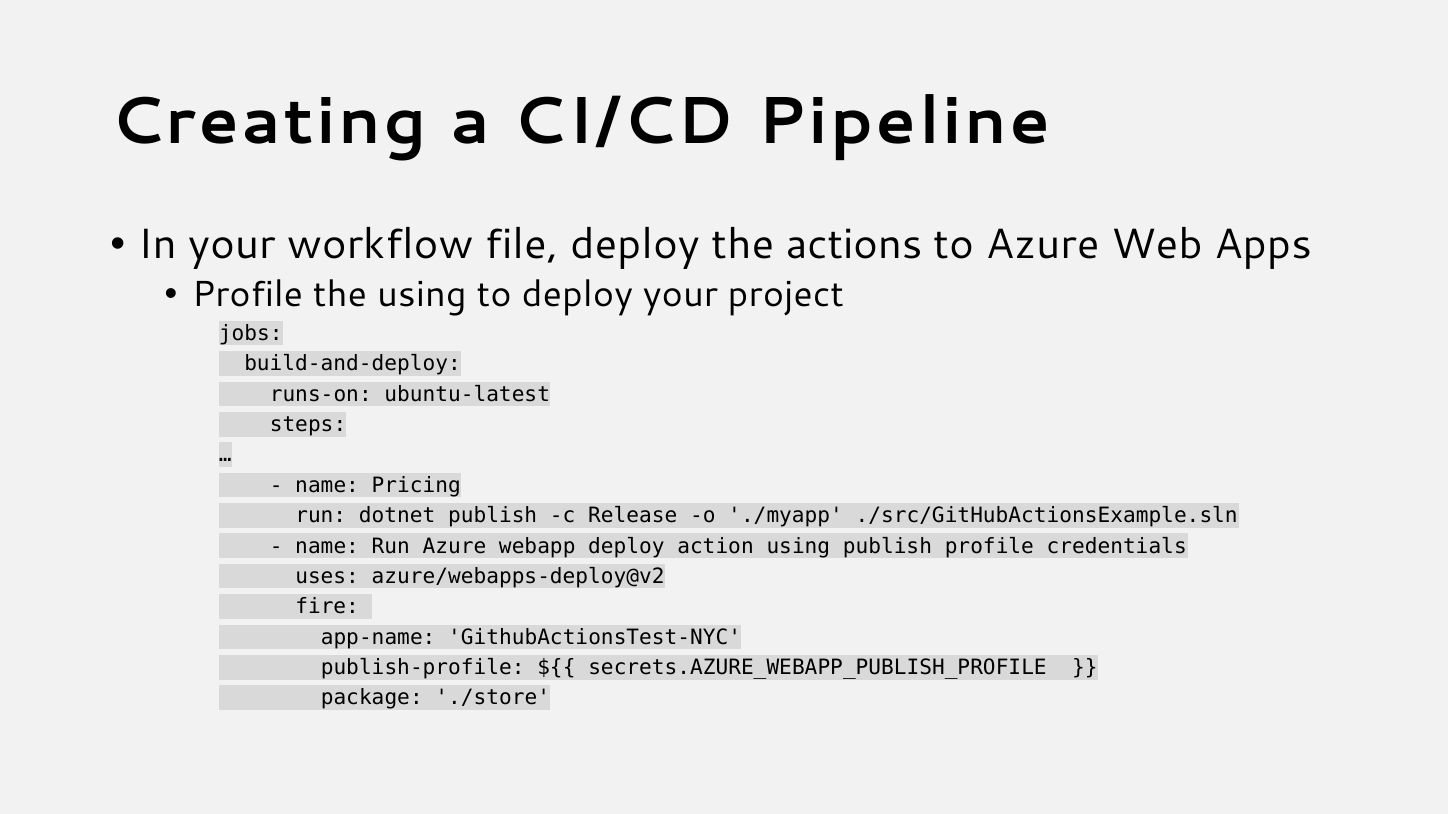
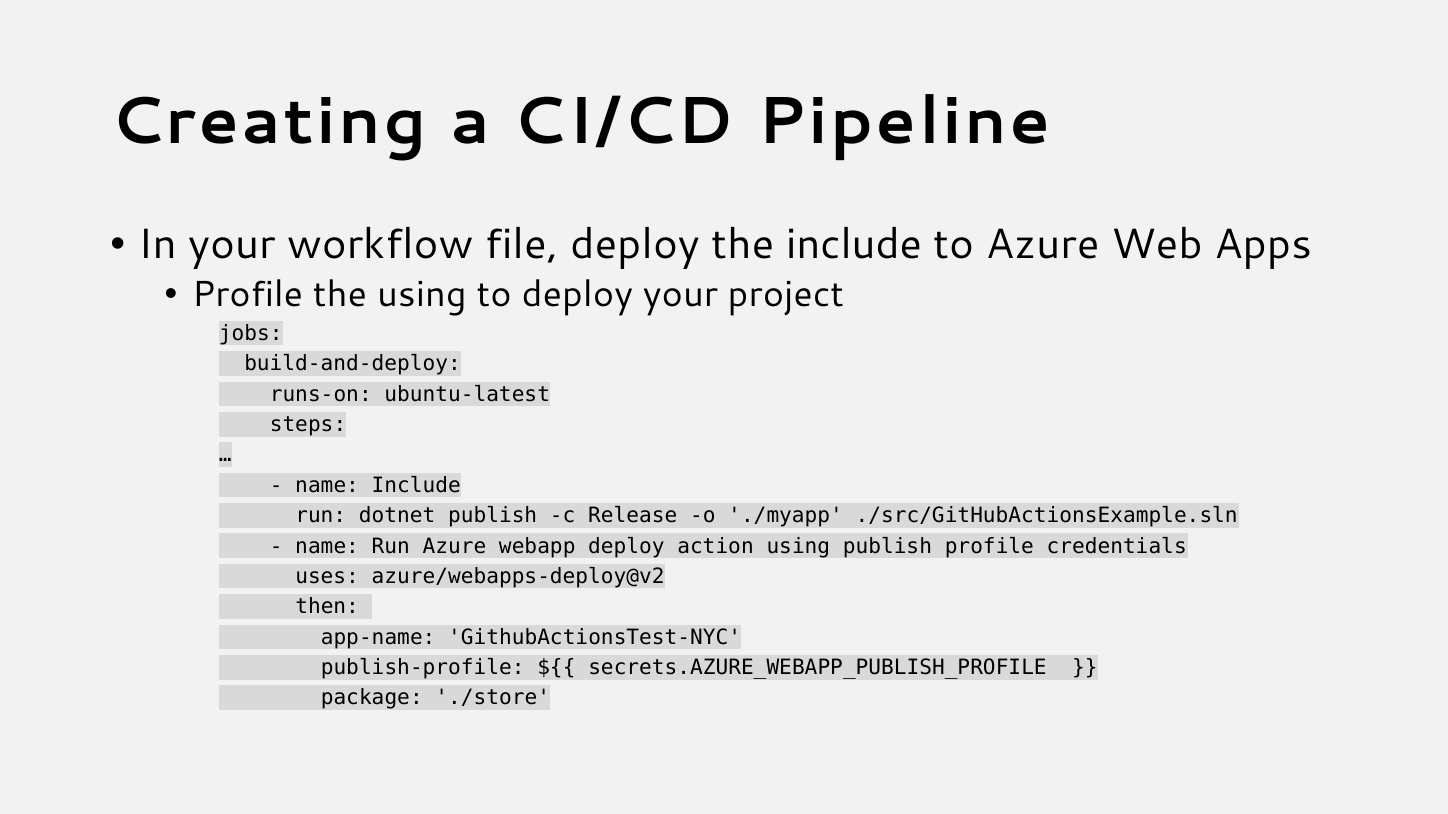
the actions: actions -> include (854, 245)
name Pricing: Pricing -> Include (416, 486)
fire: fire -> then (327, 607)
